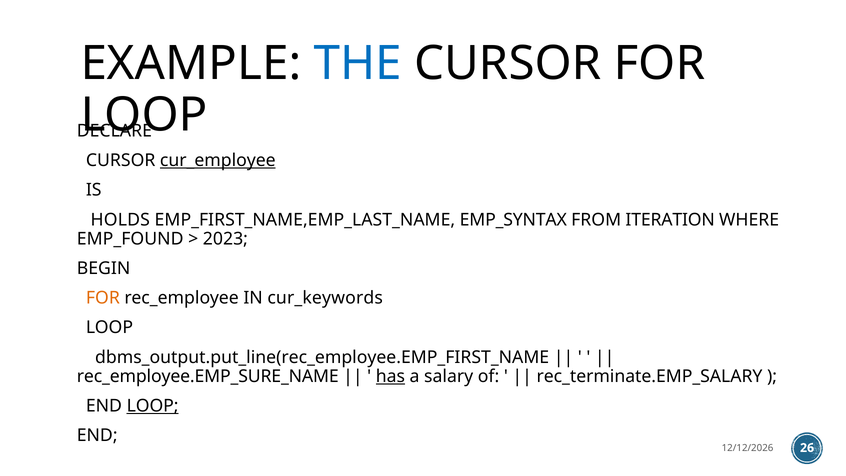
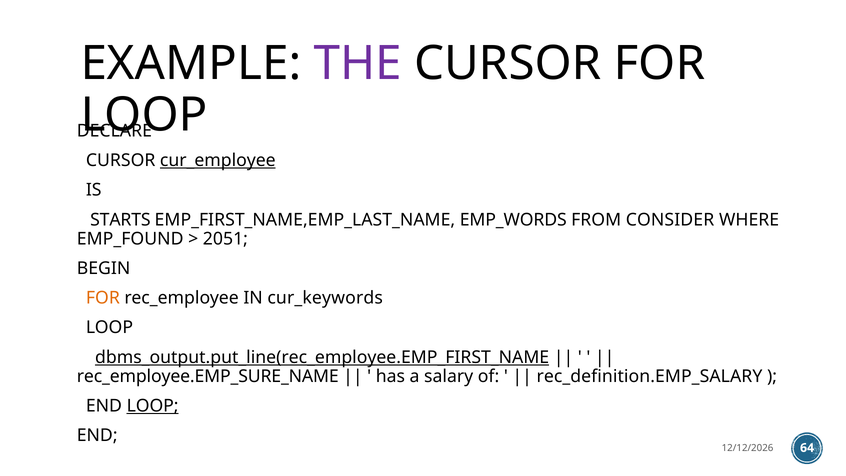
THE colour: blue -> purple (358, 63)
HOLDS: HOLDS -> STARTS (120, 220)
EMP_SYNTAX: EMP_SYNTAX -> EMP_WORDS (513, 220)
ITERATION: ITERATION -> CONSIDER (670, 220)
2023: 2023 -> 2051 (225, 239)
dbms_output.put_line(rec_employee.EMP_FIRST_NAME underline: none -> present (322, 357)
has underline: present -> none (390, 376)
rec_terminate.EMP_SALARY: rec_terminate.EMP_SALARY -> rec_definition.EMP_SALARY (649, 376)
26: 26 -> 64 (807, 448)
